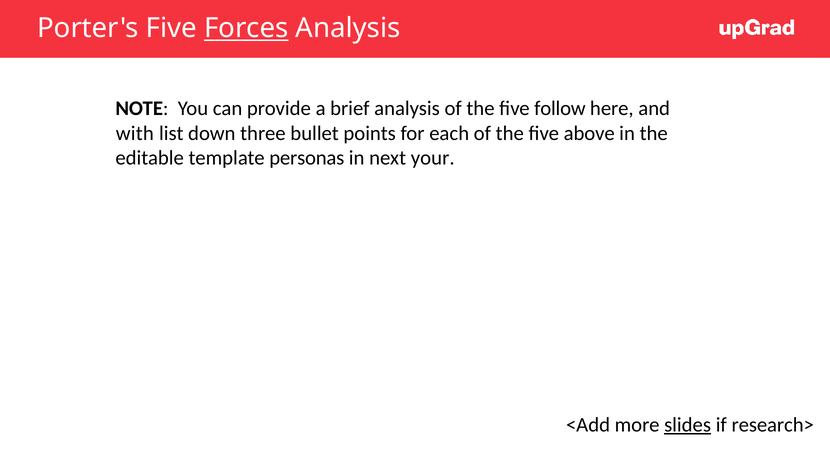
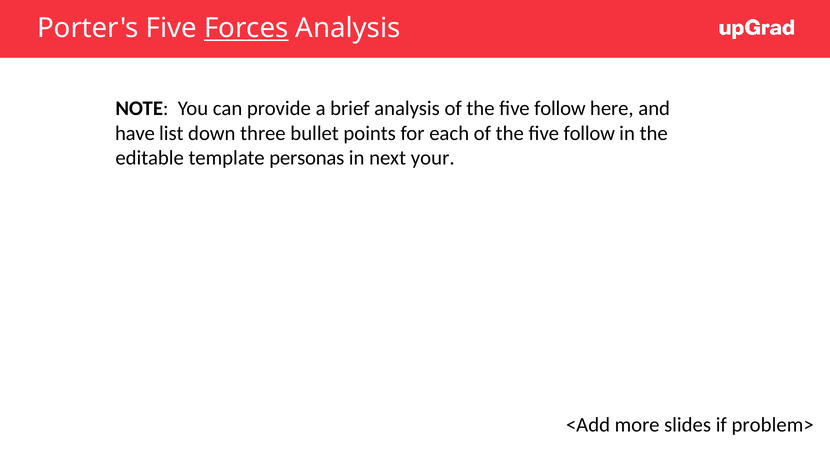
with: with -> have (135, 133)
above: above -> follow (589, 133)
slides underline: present -> none (688, 425)
research>: research> -> problem> (773, 425)
